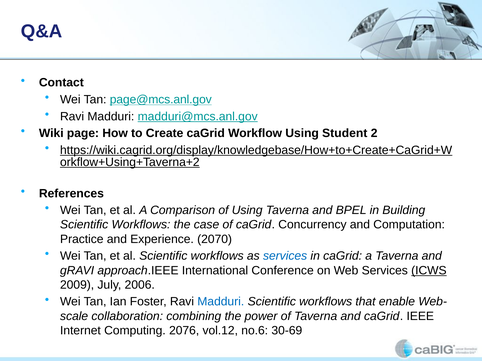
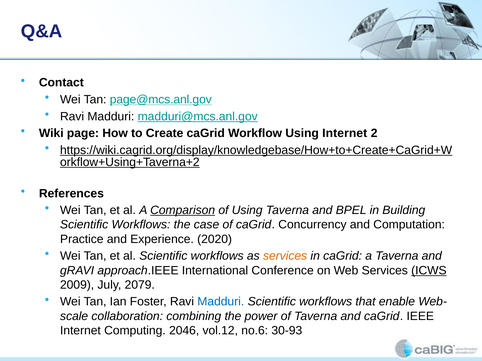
Using Student: Student -> Internet (345, 133)
Comparison underline: none -> present (183, 211)
2070: 2070 -> 2020 (215, 239)
services colour: blue -> orange (285, 256)
2006: 2006 -> 2079 (140, 285)
2076: 2076 -> 2046 (184, 331)
30-69: 30-69 -> 30-93 (287, 331)
